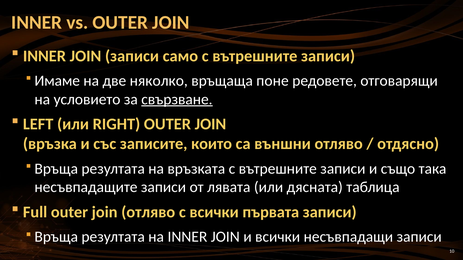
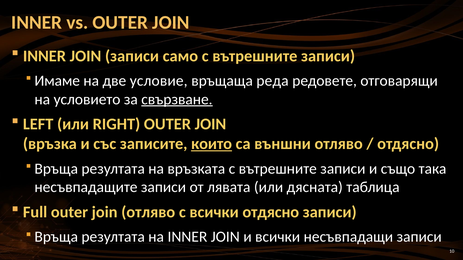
няколко: няколко -> условие (159, 81)
поне: поне -> реда (272, 81)
които underline: none -> present (212, 144)
всички първата: първата -> отдясно (271, 212)
